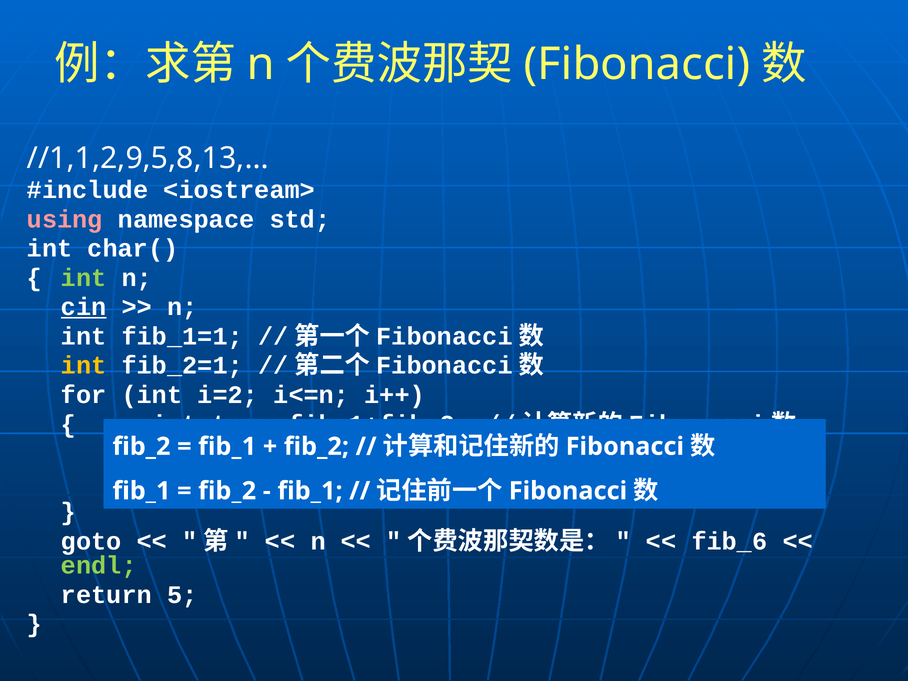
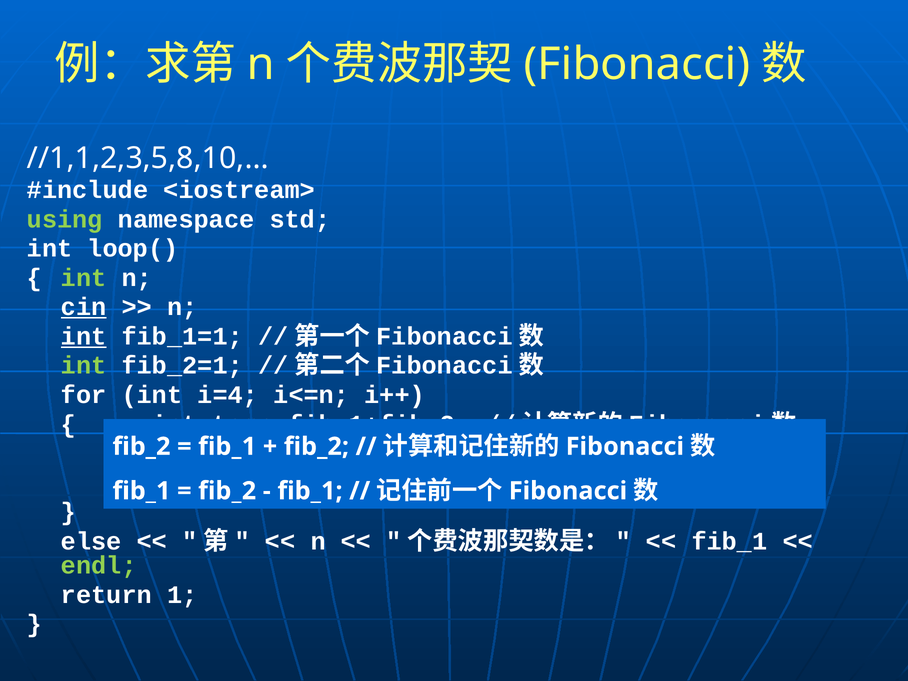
//1,1,2,9,5,8,13: //1,1,2,9,5,8,13 -> //1,1,2,3,5,8,10 (148, 158)
using colour: pink -> light green (65, 219)
char(: char( -> loop( (133, 249)
int underline: none -> present (84, 336)
int colour: yellow -> light green (84, 366)
i=2: i=2 -> i=4 (228, 395)
goto: goto -> else (91, 541)
fib_6: fib_6 -> fib_1 (729, 541)
5: 5 -> 1 (182, 595)
